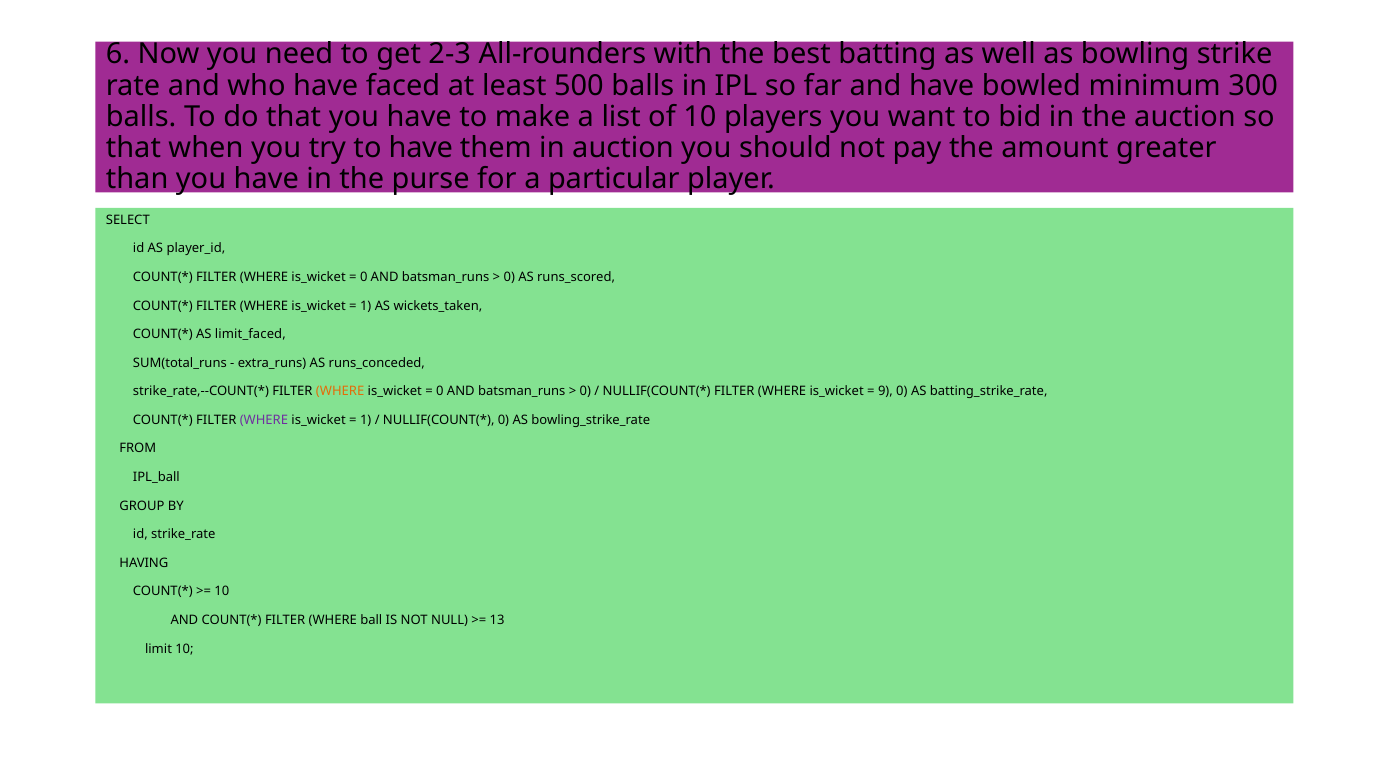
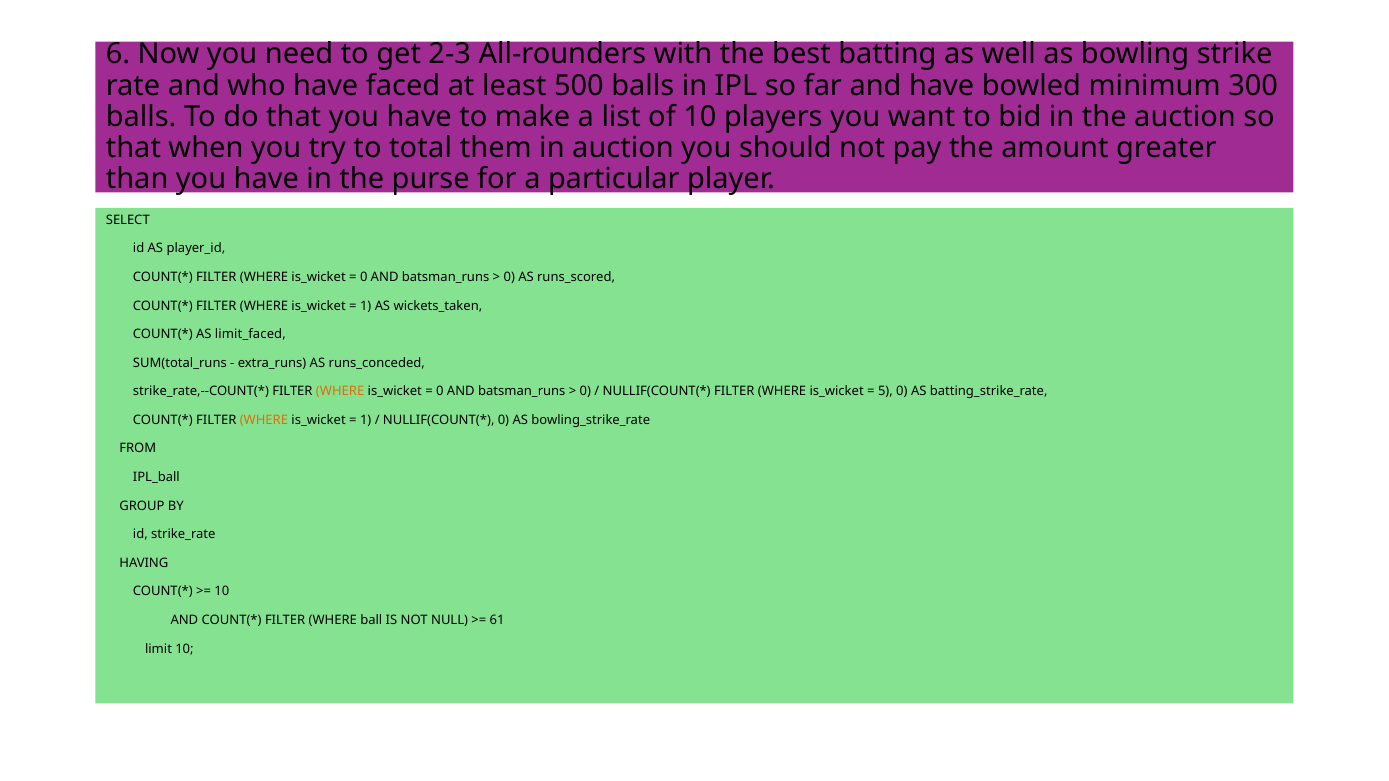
to have: have -> total (421, 148)
9: 9 -> 5 (885, 392)
WHERE colour: purple -> orange (264, 420)
13: 13 -> 61 (497, 620)
